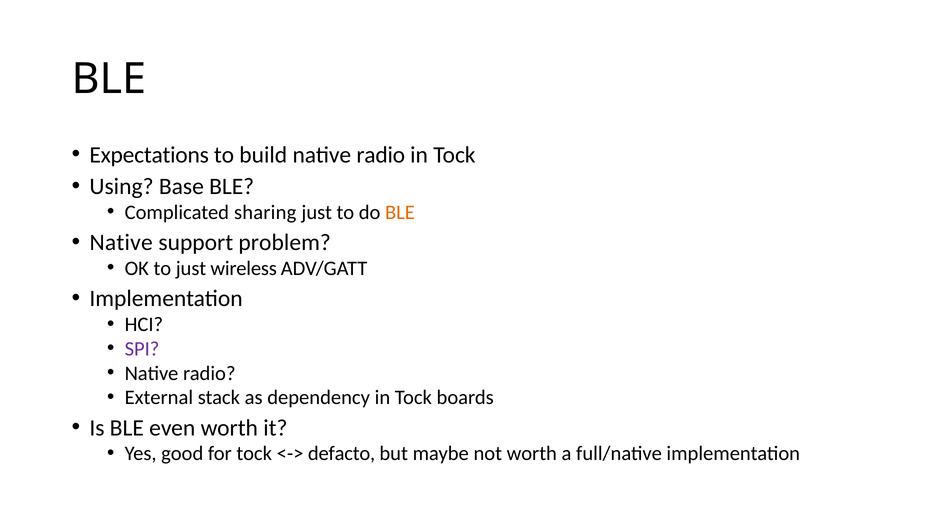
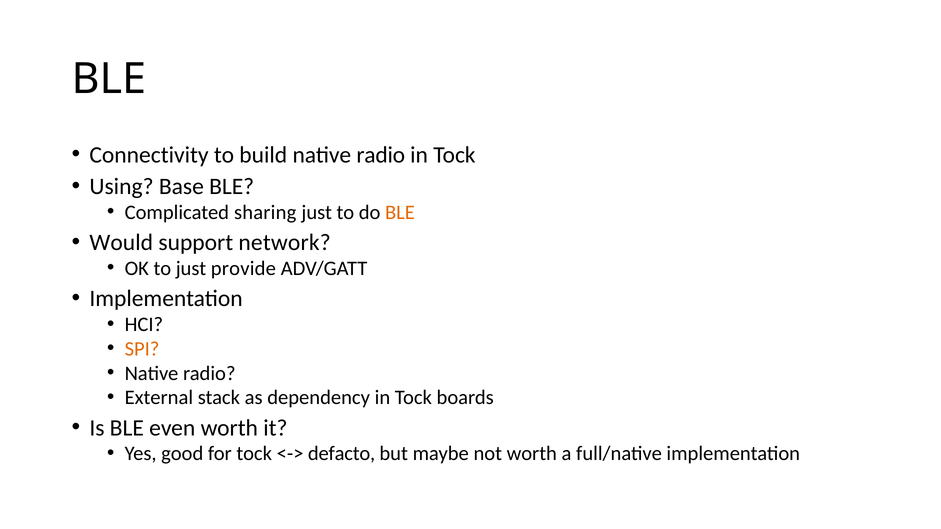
Expectations: Expectations -> Connectivity (149, 155)
Native: Native -> Would (121, 243)
problem: problem -> network (285, 243)
wireless: wireless -> provide (243, 269)
SPI colour: purple -> orange (142, 349)
